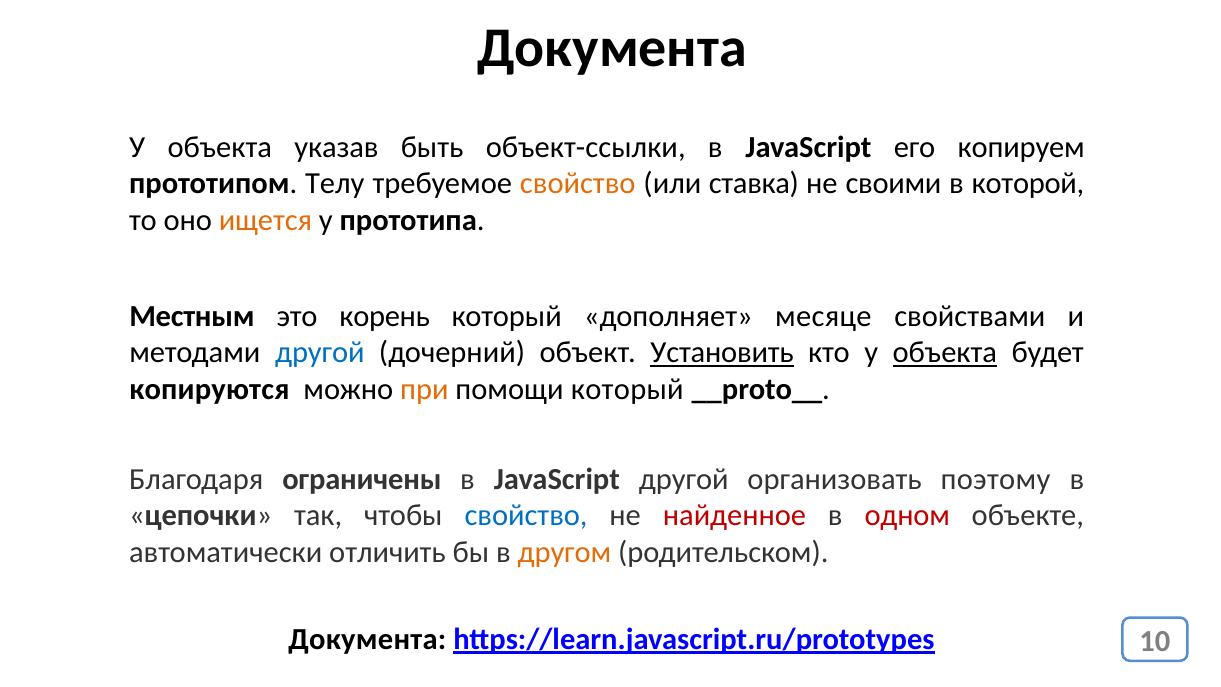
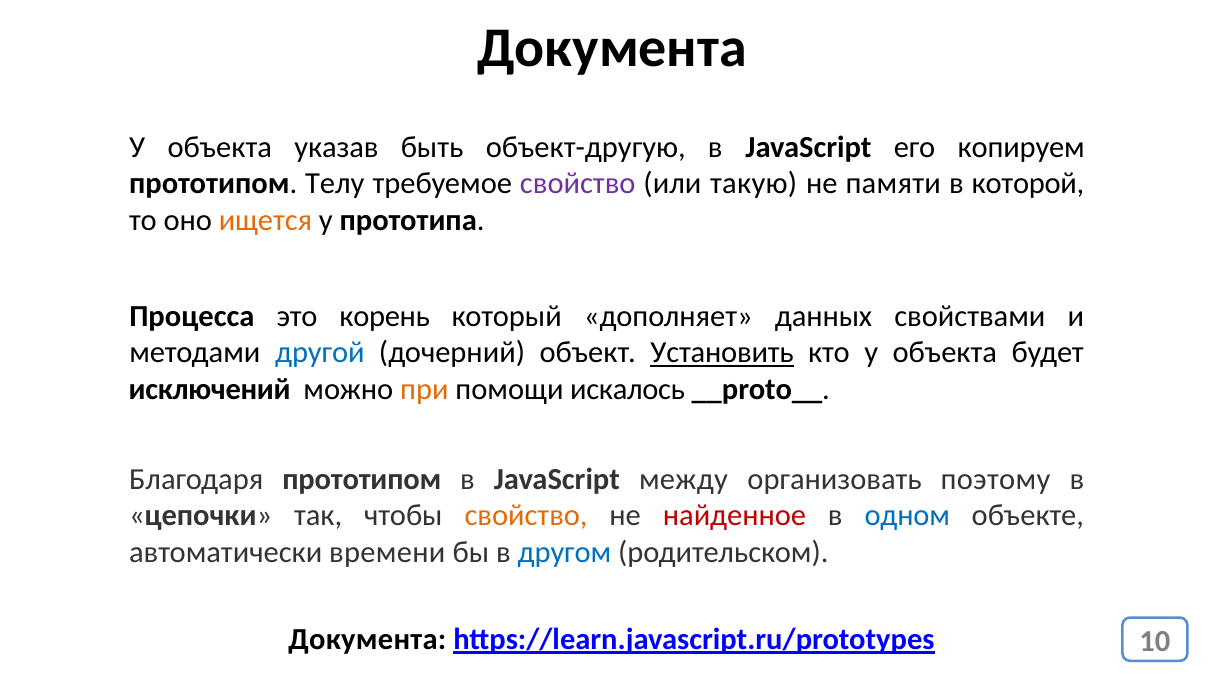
объект-ссылки: объект-ссылки -> объект-другую (586, 147)
свойство colour: orange -> purple (578, 184)
ставка: ставка -> такую (754, 184)
своими: своими -> памяти (893, 184)
Местным: Местным -> Процесса (192, 316)
месяце: месяце -> данных (824, 316)
объекта underline: present -> none (945, 353)
копируются: копируются -> исключений (210, 389)
помощи который: который -> искалось (628, 389)
Благодаря ограничены: ограничены -> прототипом (362, 479)
JavaScript другой: другой -> между (683, 479)
свойство colour: blue -> orange (526, 516)
одном colour: red -> blue (907, 516)
отличить: отличить -> времени (387, 552)
другом colour: orange -> blue (564, 552)
